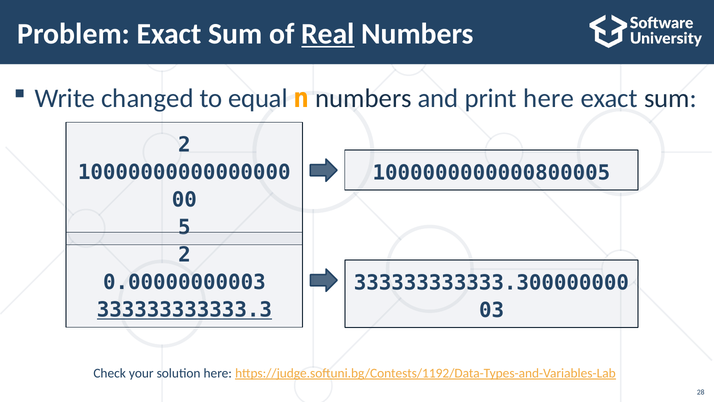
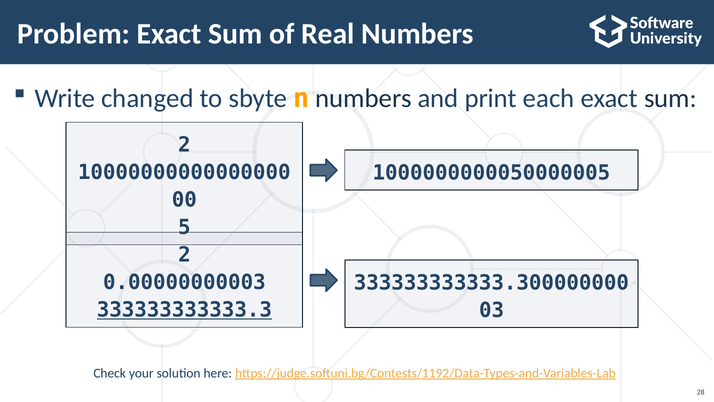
Real underline: present -> none (328, 34)
equal: equal -> sbyte (258, 98)
print here: here -> each (549, 98)
1000000000000800005: 1000000000000800005 -> 1000000000050000005 (491, 173)
